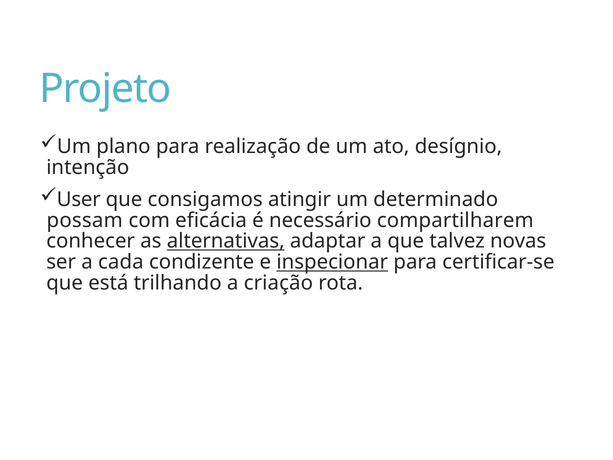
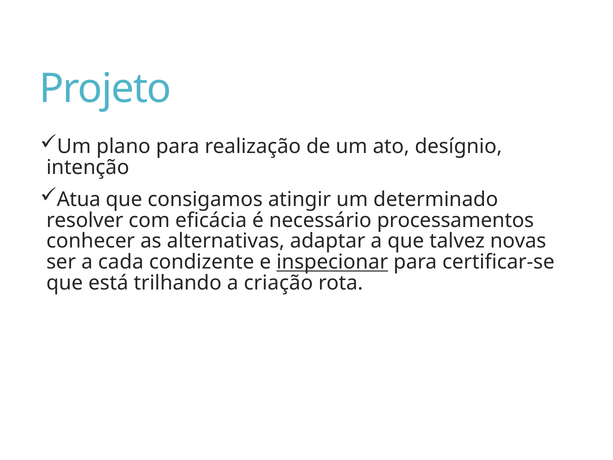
User: User -> Atua (79, 199)
possam: possam -> resolver (85, 220)
compartilharem: compartilharem -> processamentos (455, 220)
alternativas underline: present -> none (226, 241)
